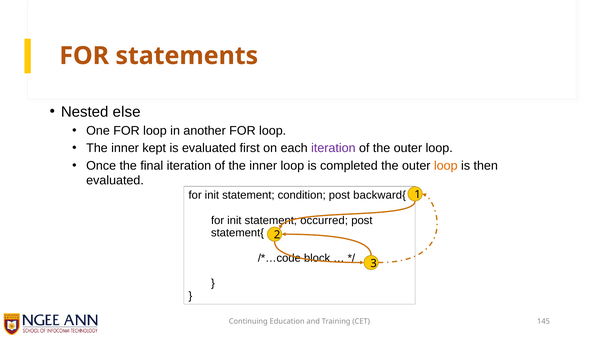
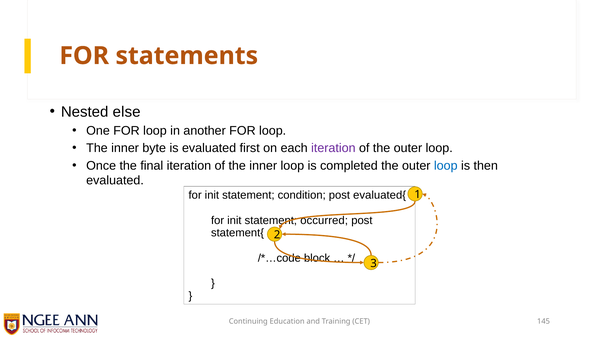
kept: kept -> byte (154, 148)
loop colour: orange -> blue (446, 166)
backward{: backward{ -> evaluated{ (380, 195)
